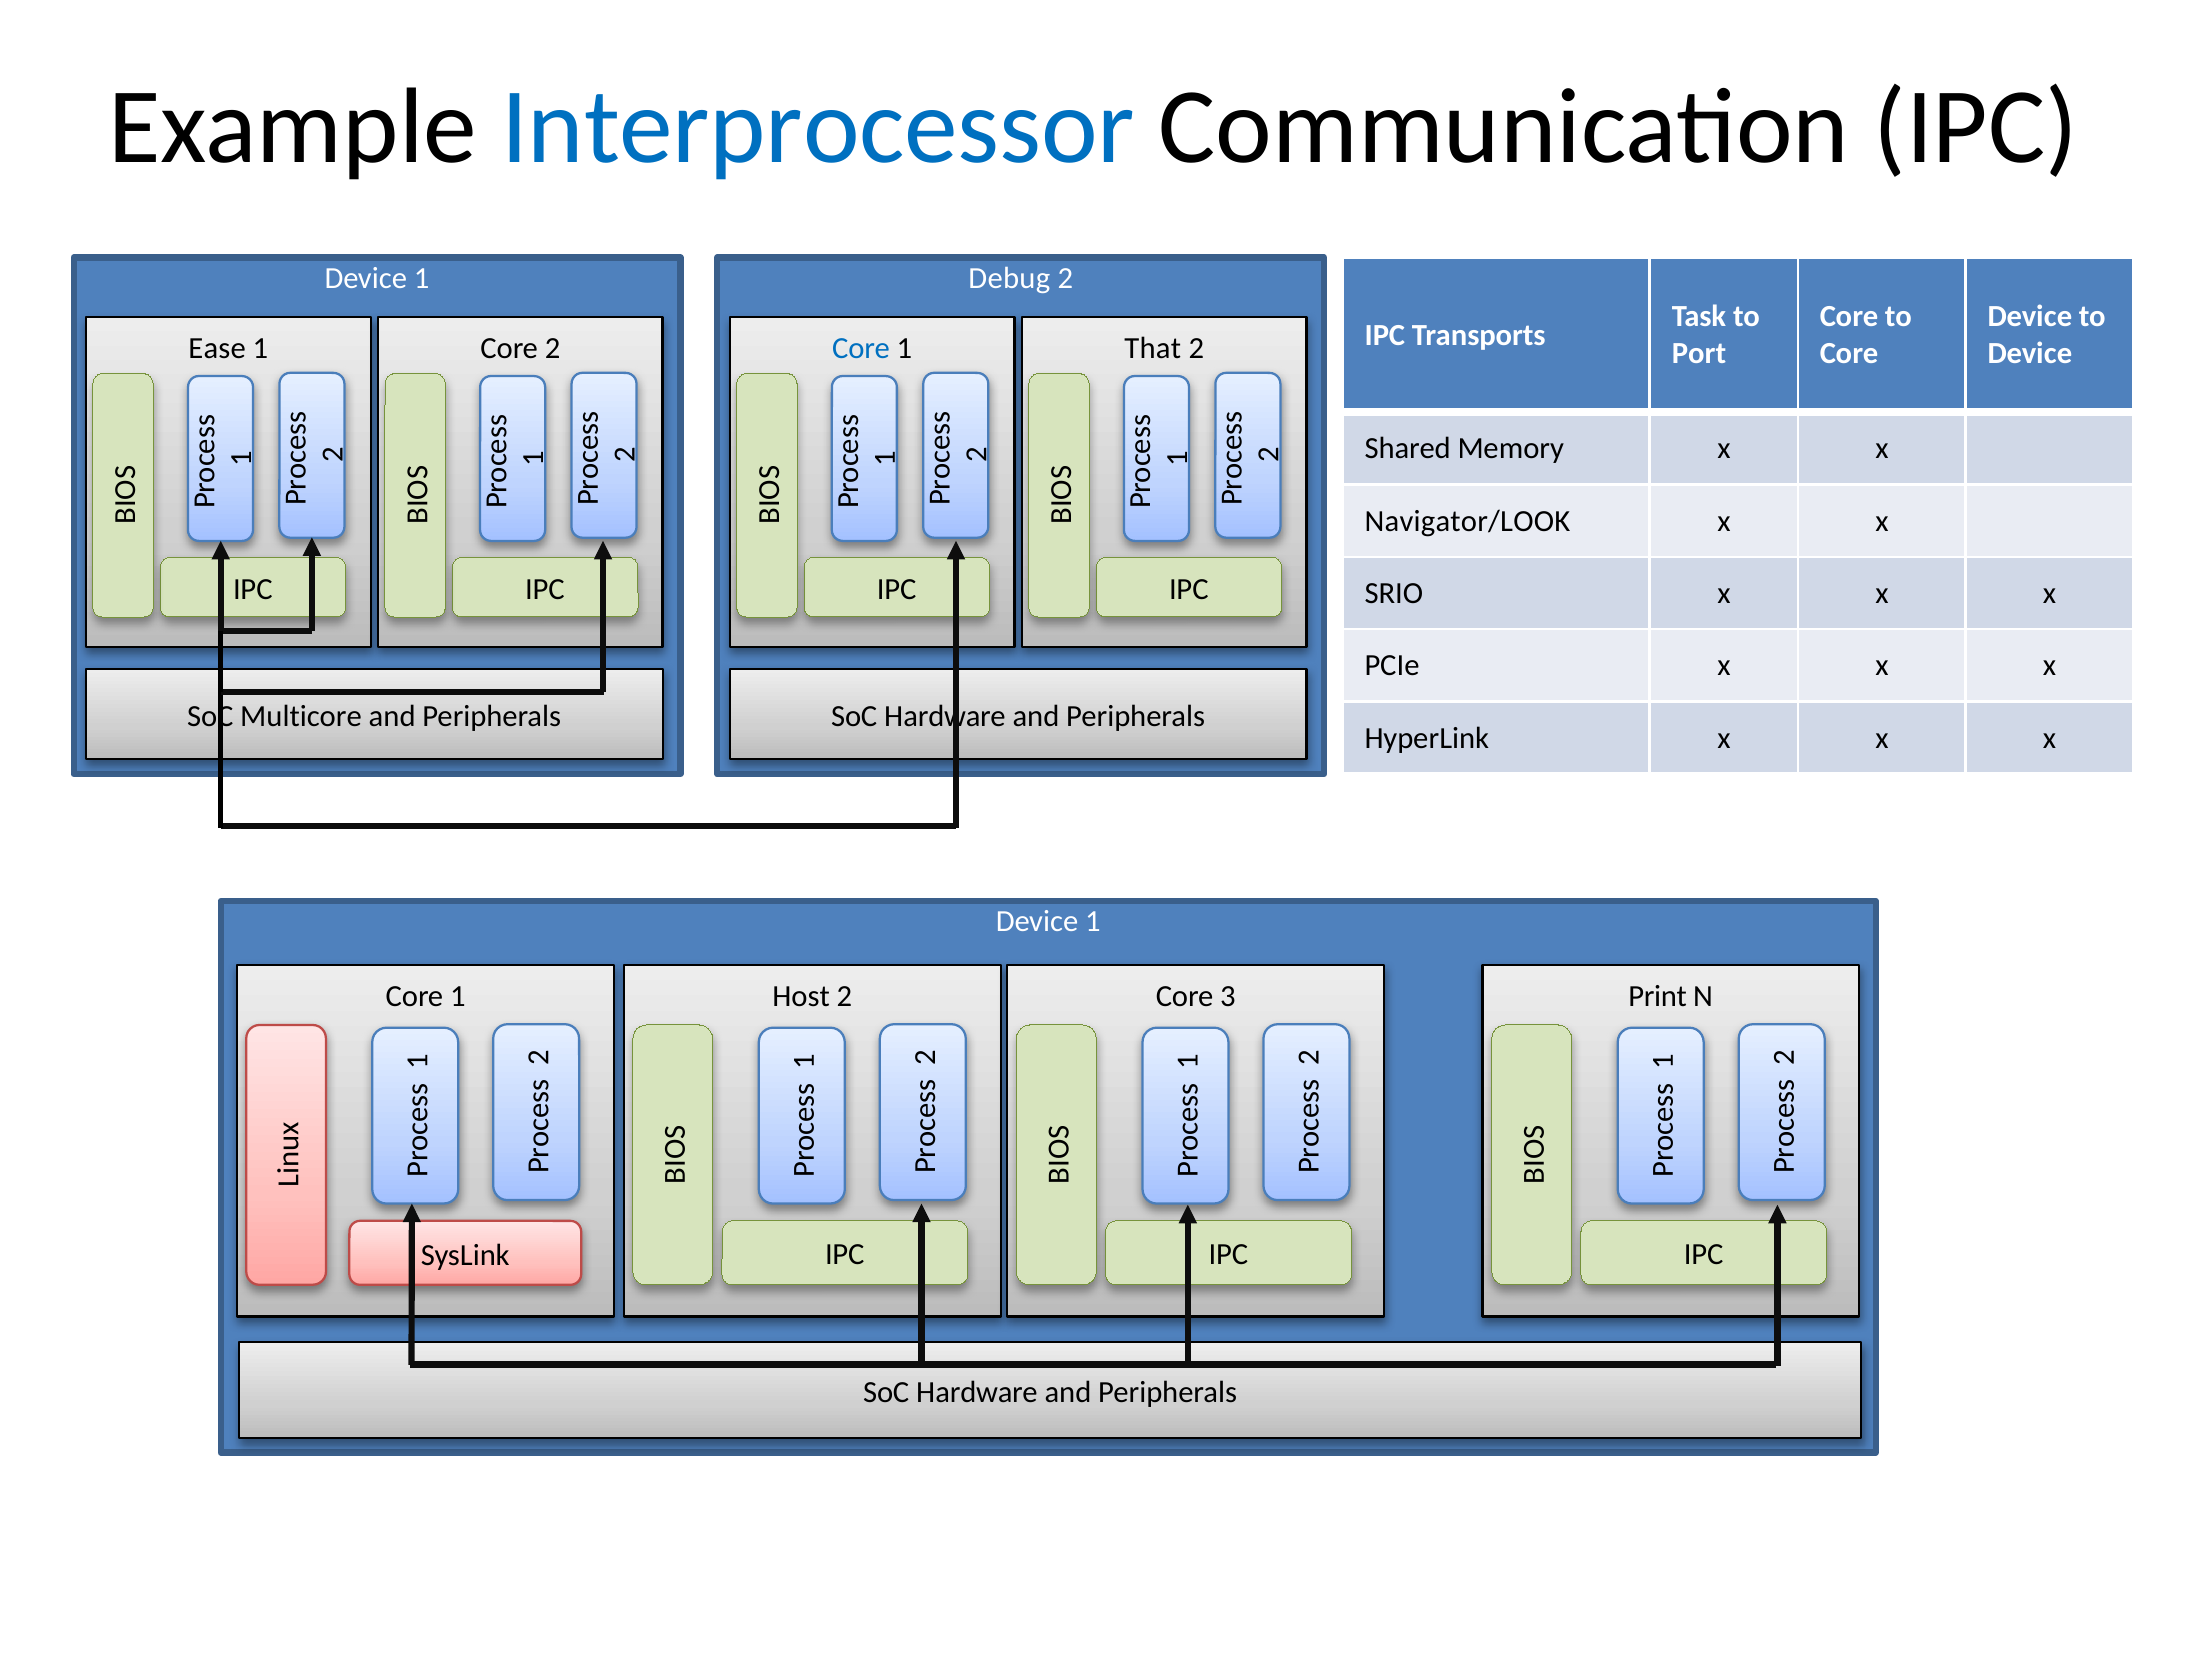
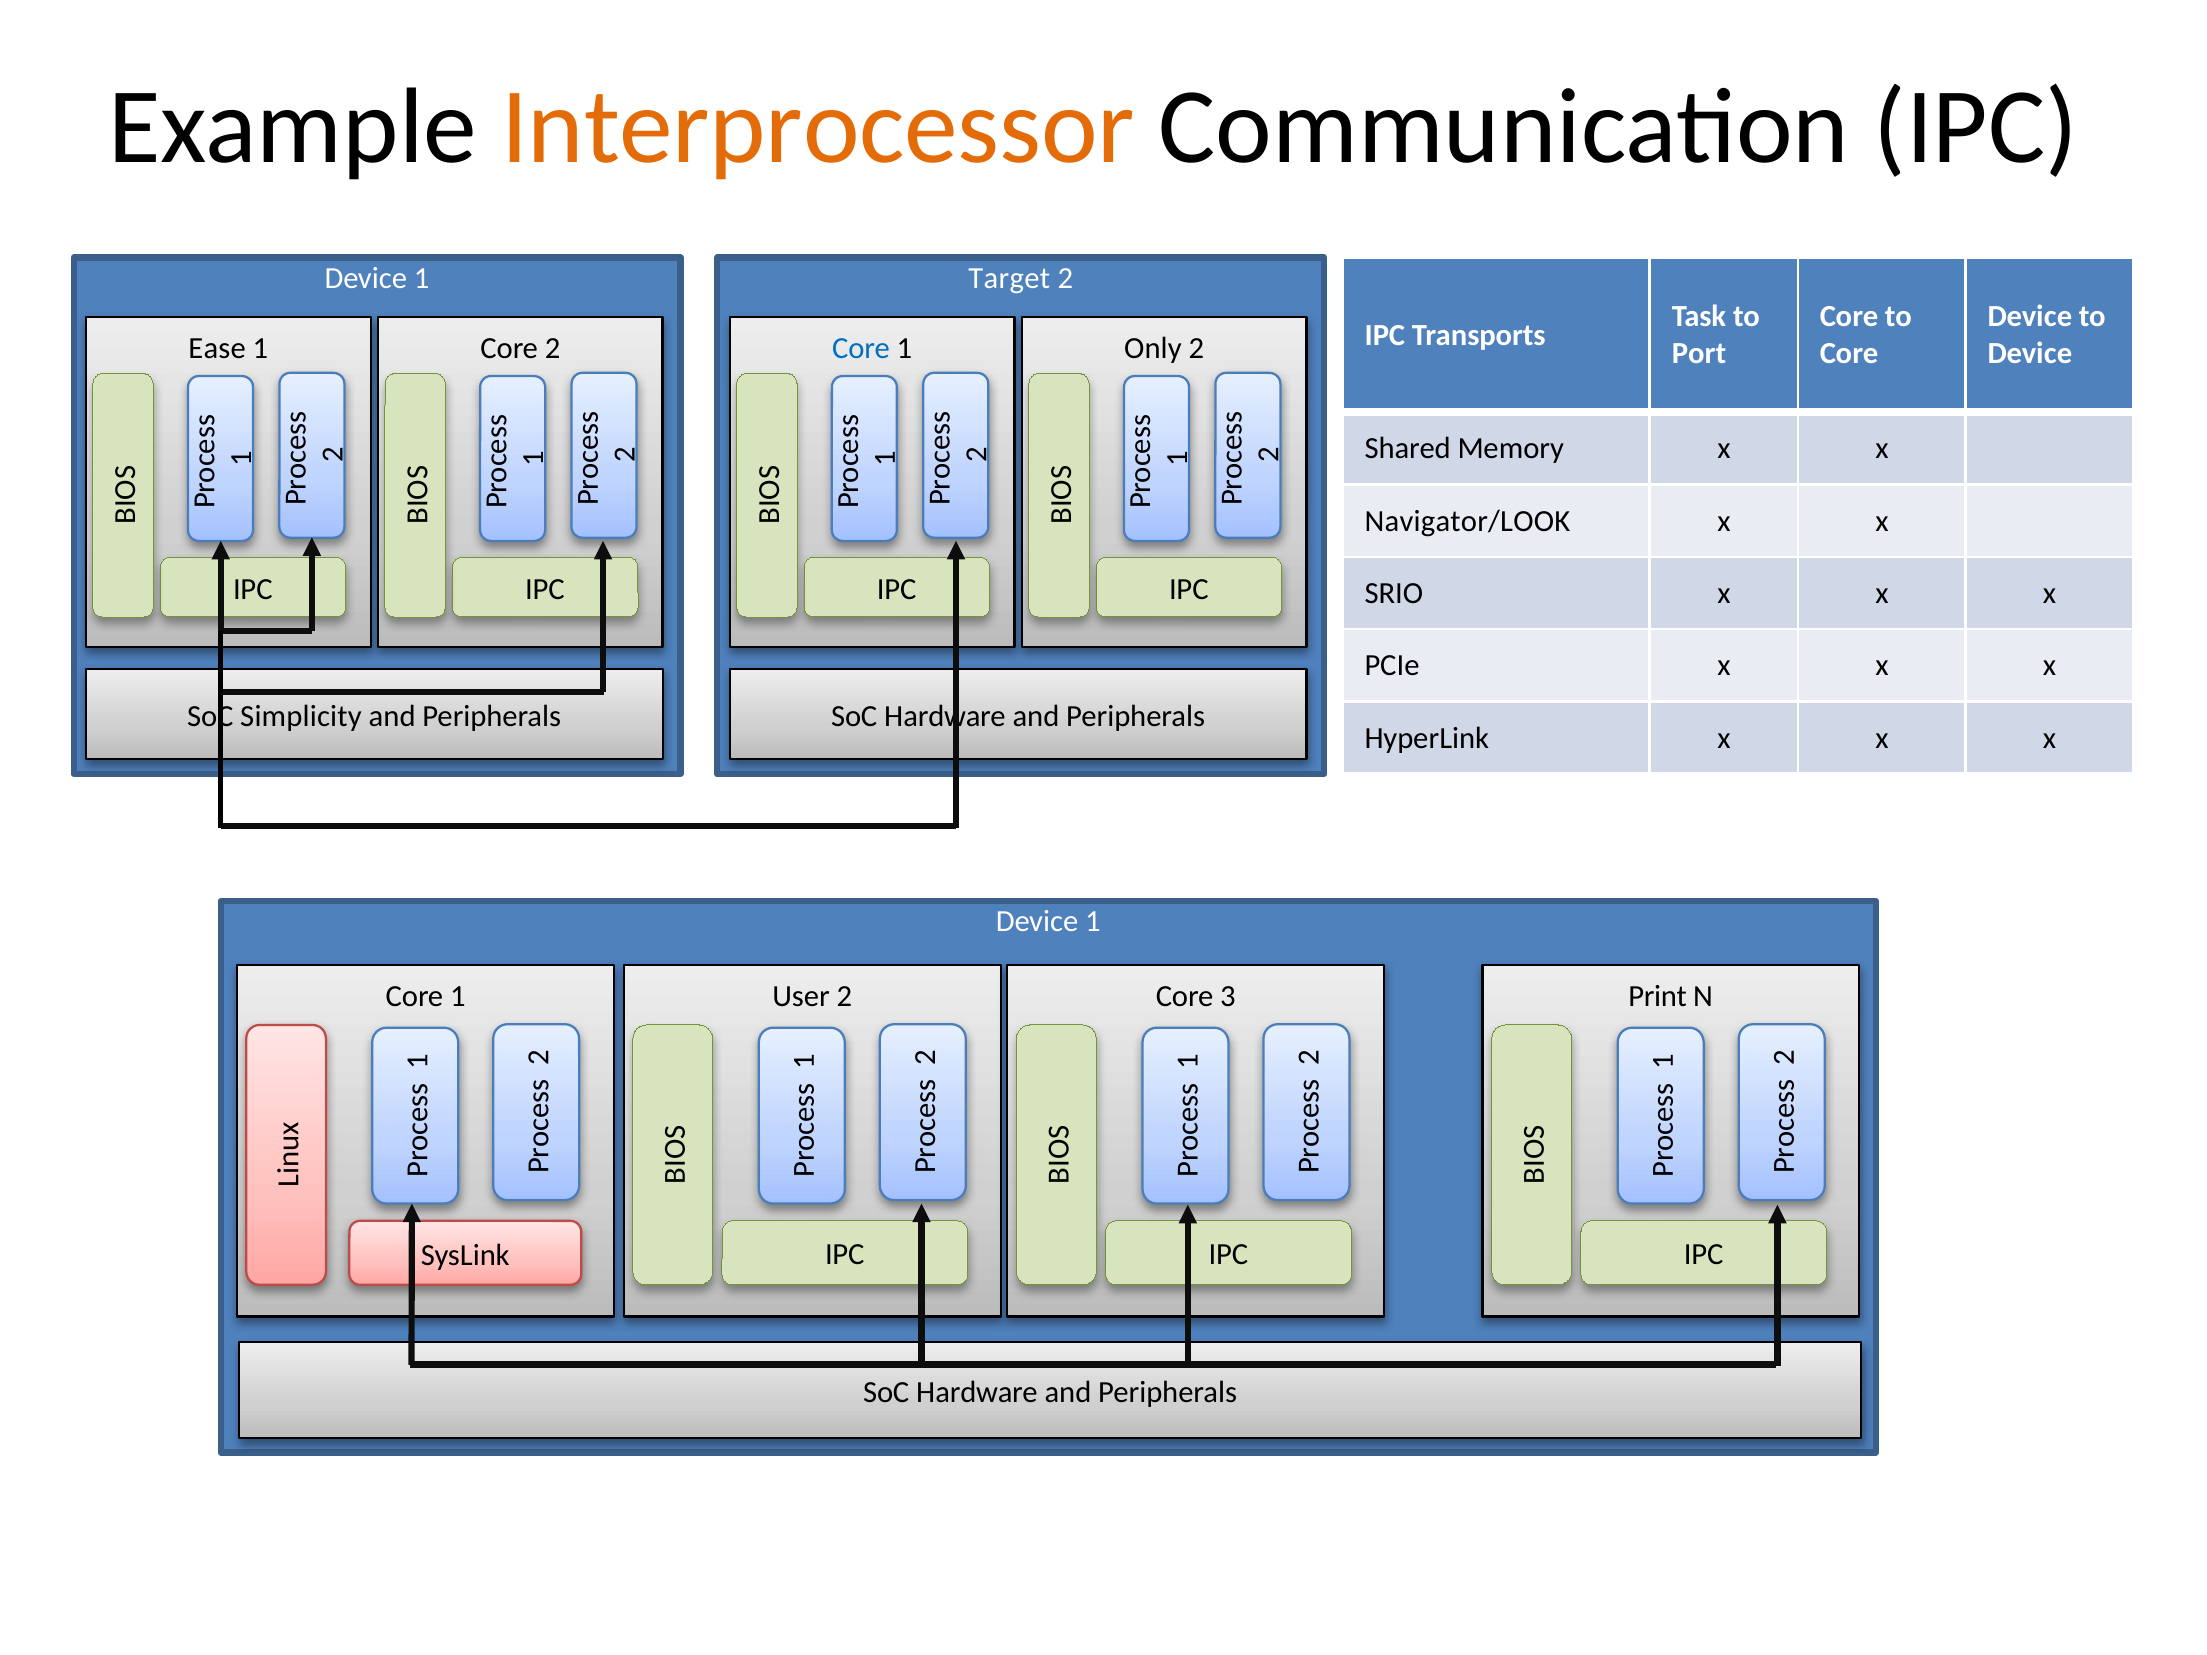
Interprocessor colour: blue -> orange (818, 127)
Debug: Debug -> Target (1009, 278)
That: That -> Only (1153, 349)
Multicore: Multicore -> Simplicity (301, 716)
Host: Host -> User (801, 996)
